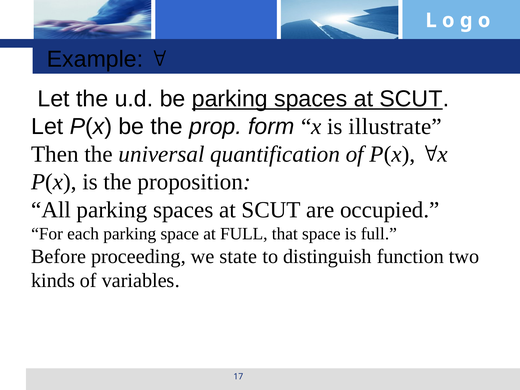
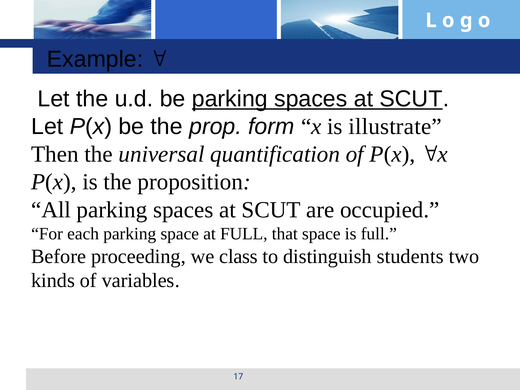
state: state -> class (238, 256)
function: function -> students (410, 256)
